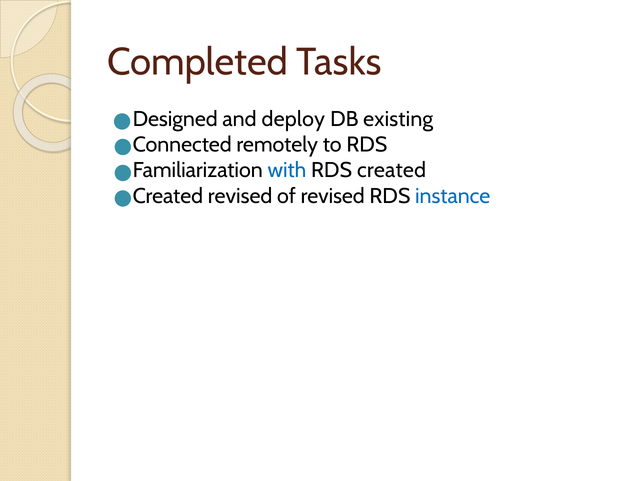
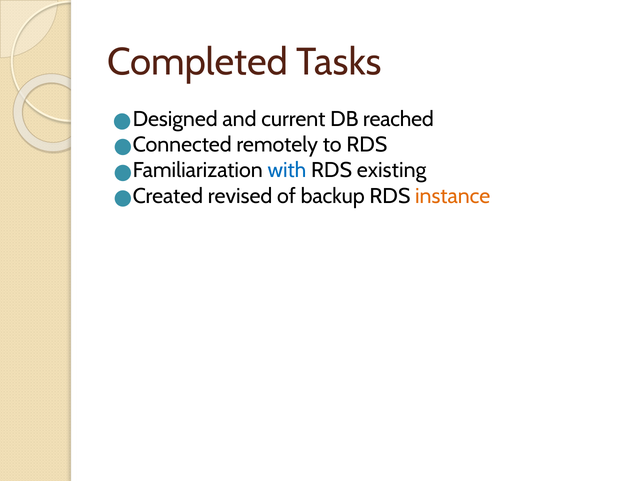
deploy: deploy -> current (293, 119)
existing: existing -> reached (398, 119)
created: created -> existing (392, 170)
of revised: revised -> backup (333, 196)
instance colour: blue -> orange (453, 196)
